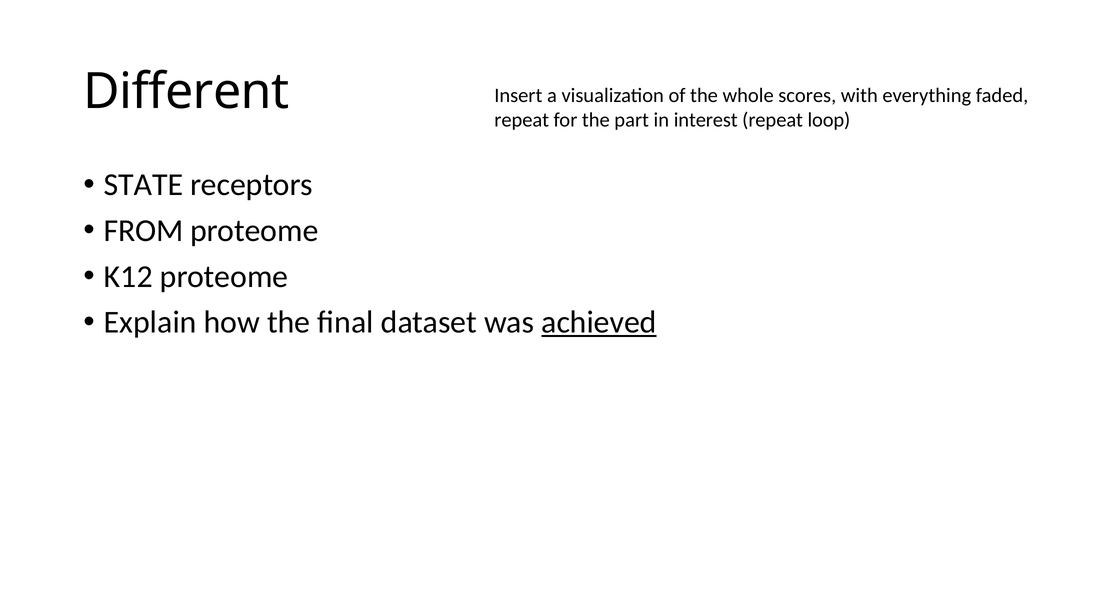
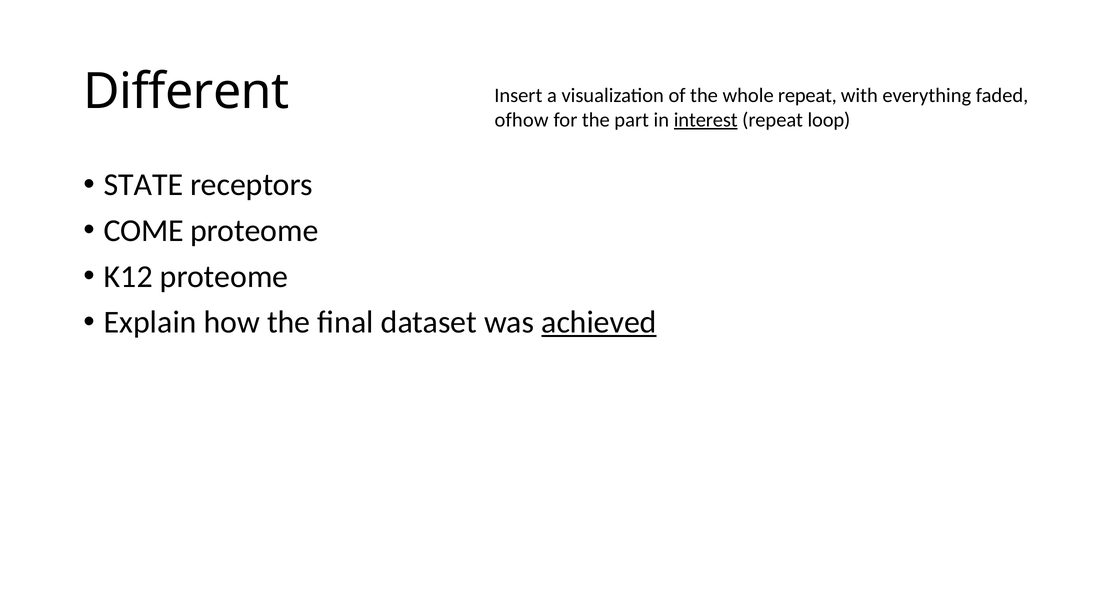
whole scores: scores -> repeat (807, 95)
repeat: repeat -> ofhow (522, 120)
interest underline: none -> present (706, 120)
FROM: FROM -> COME (144, 231)
